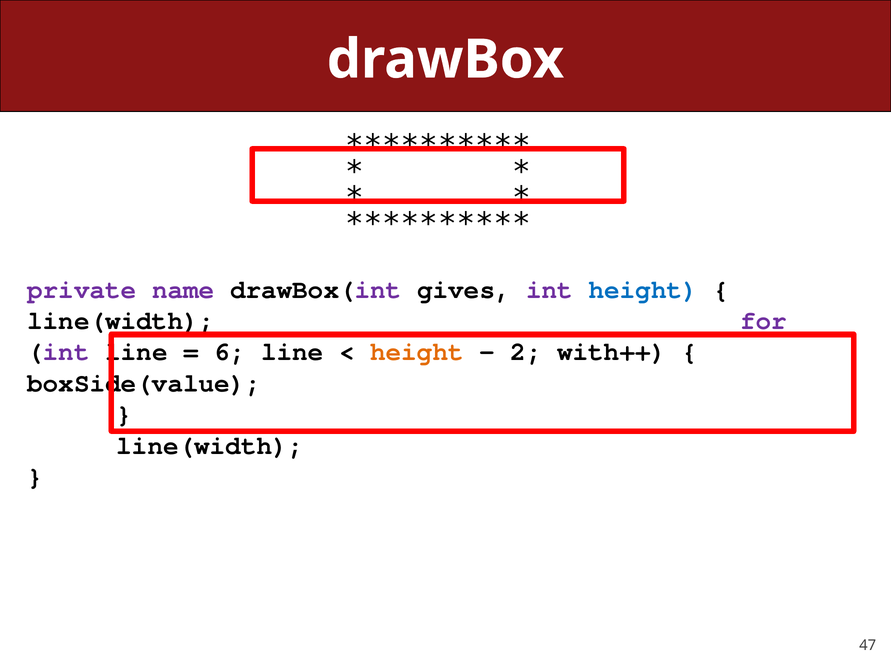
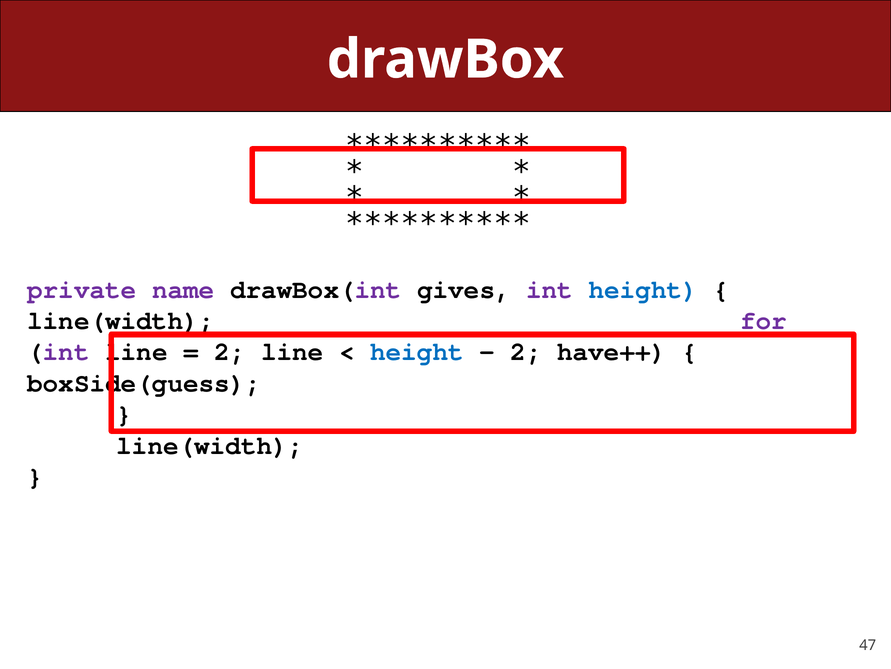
6: 6 -> 2 (230, 351)
height colour: orange -> blue (417, 351)
with++: with++ -> have++ (612, 351)
boxSide(value: boxSide(value -> boxSide(guess (144, 383)
